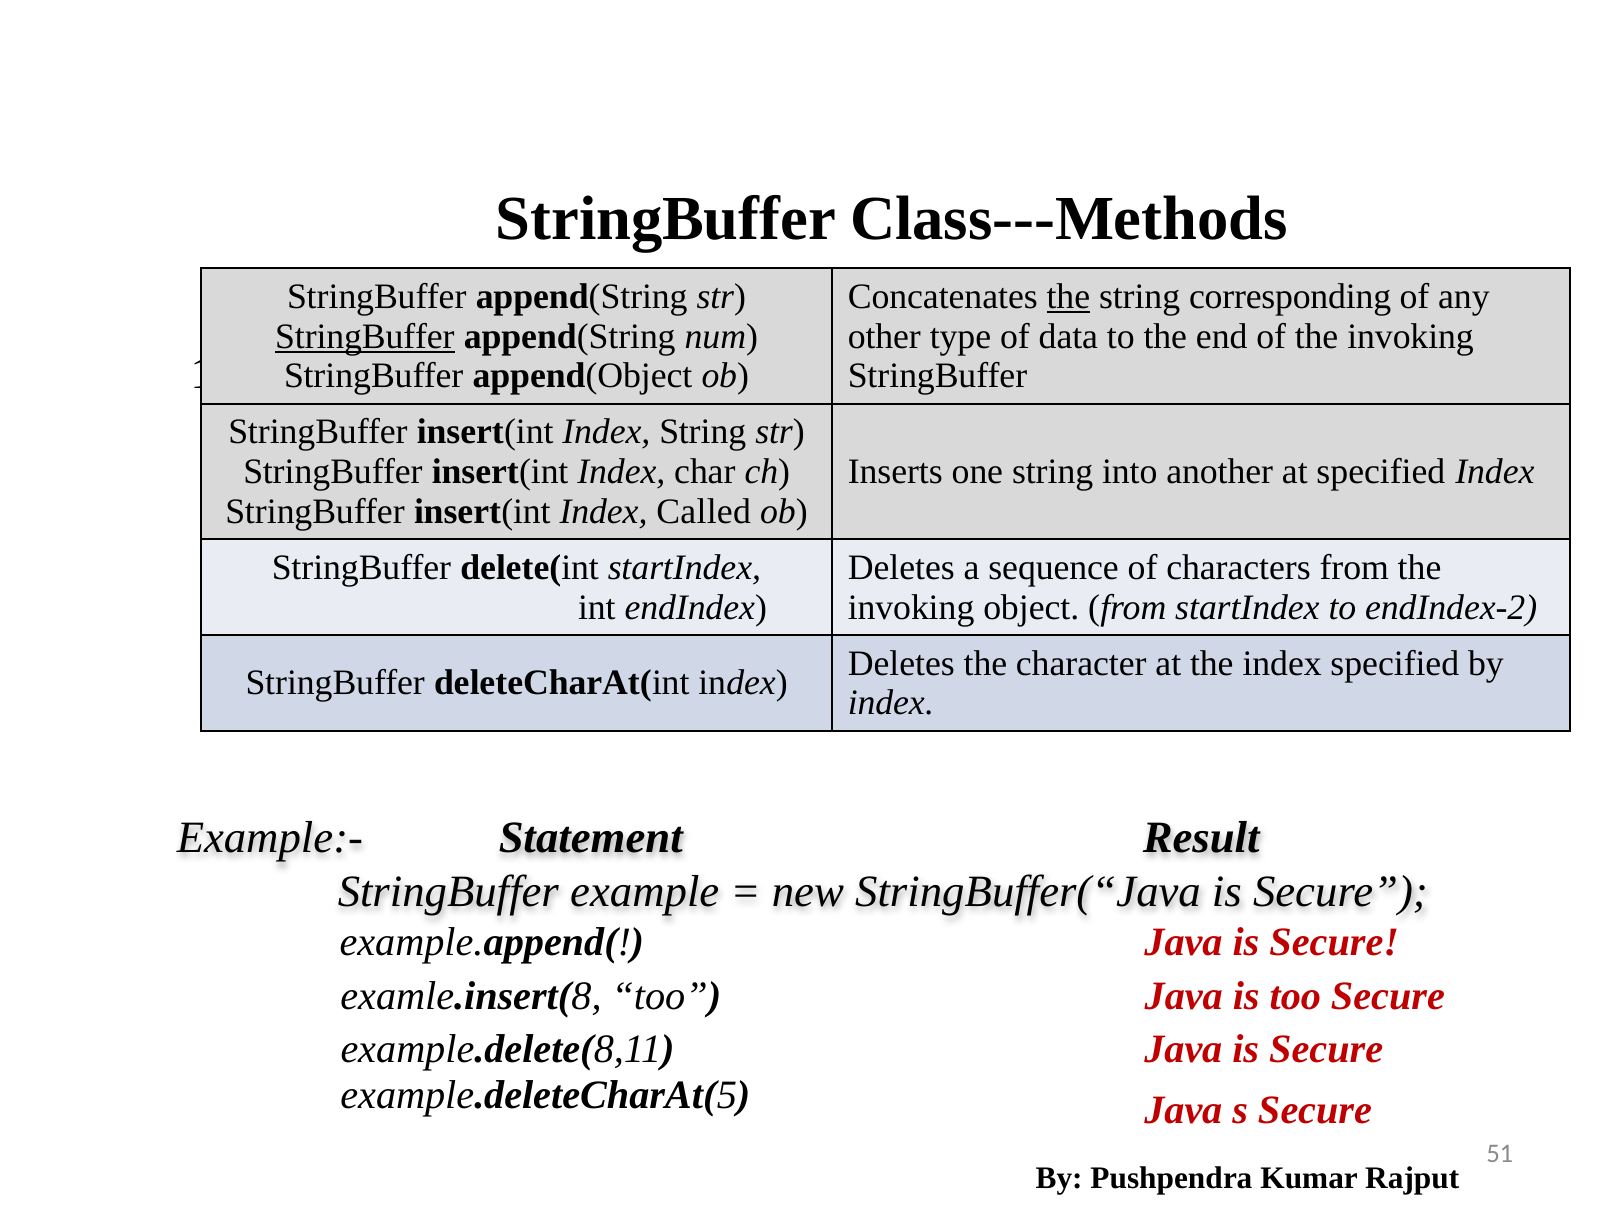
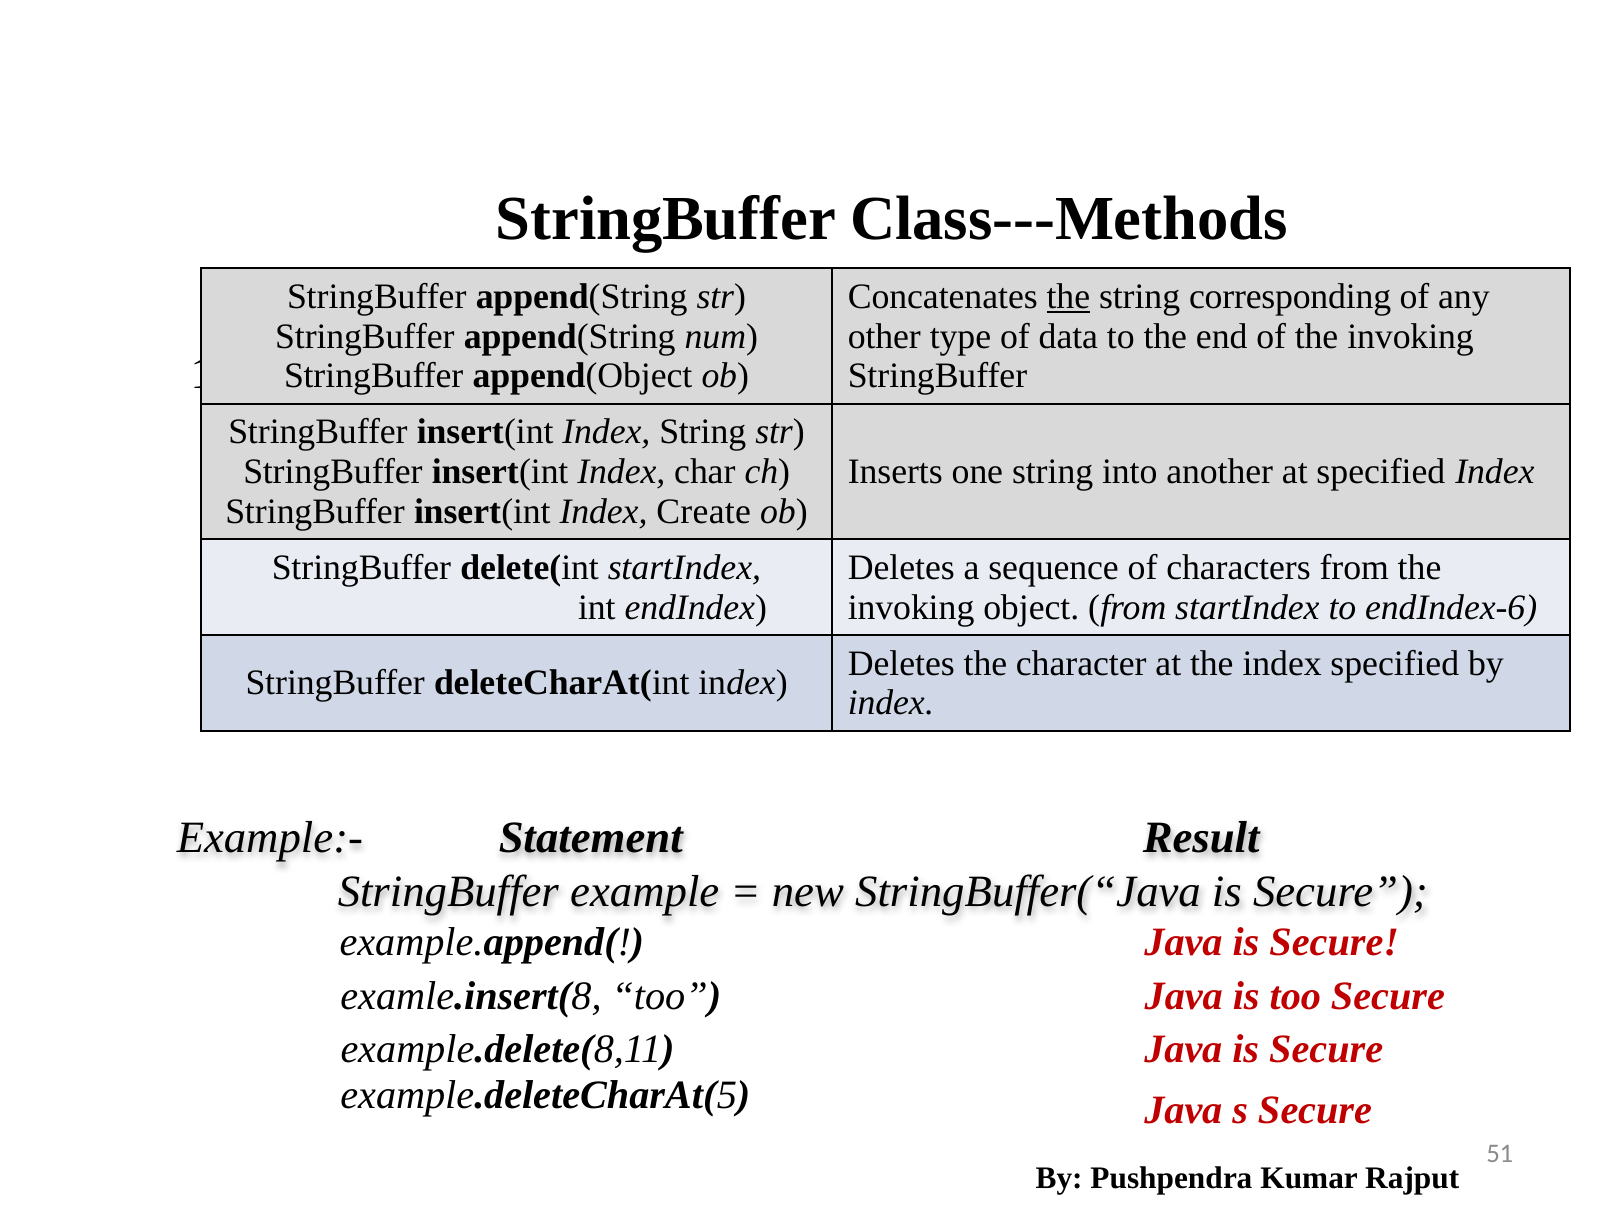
StringBuffer underline: present -> none (365, 336)
Called: Called -> Create (704, 511)
endIndex-2: endIndex-2 -> endIndex-6 (1451, 607)
